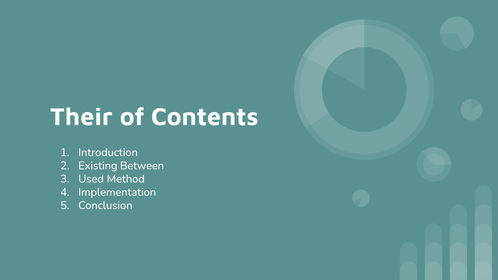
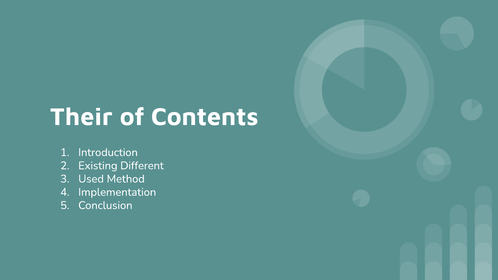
Between: Between -> Different (142, 166)
